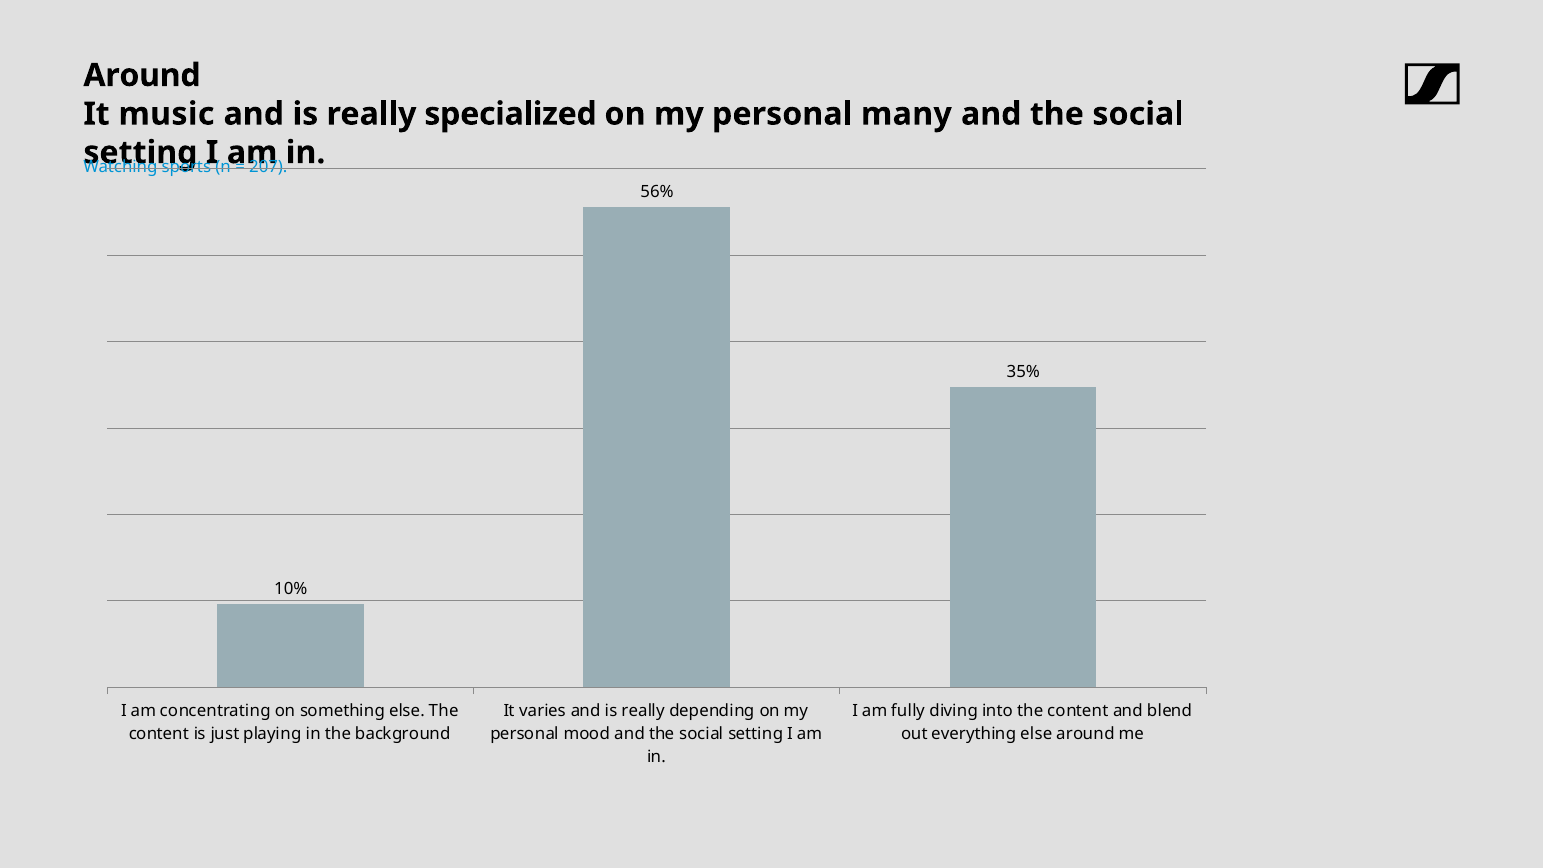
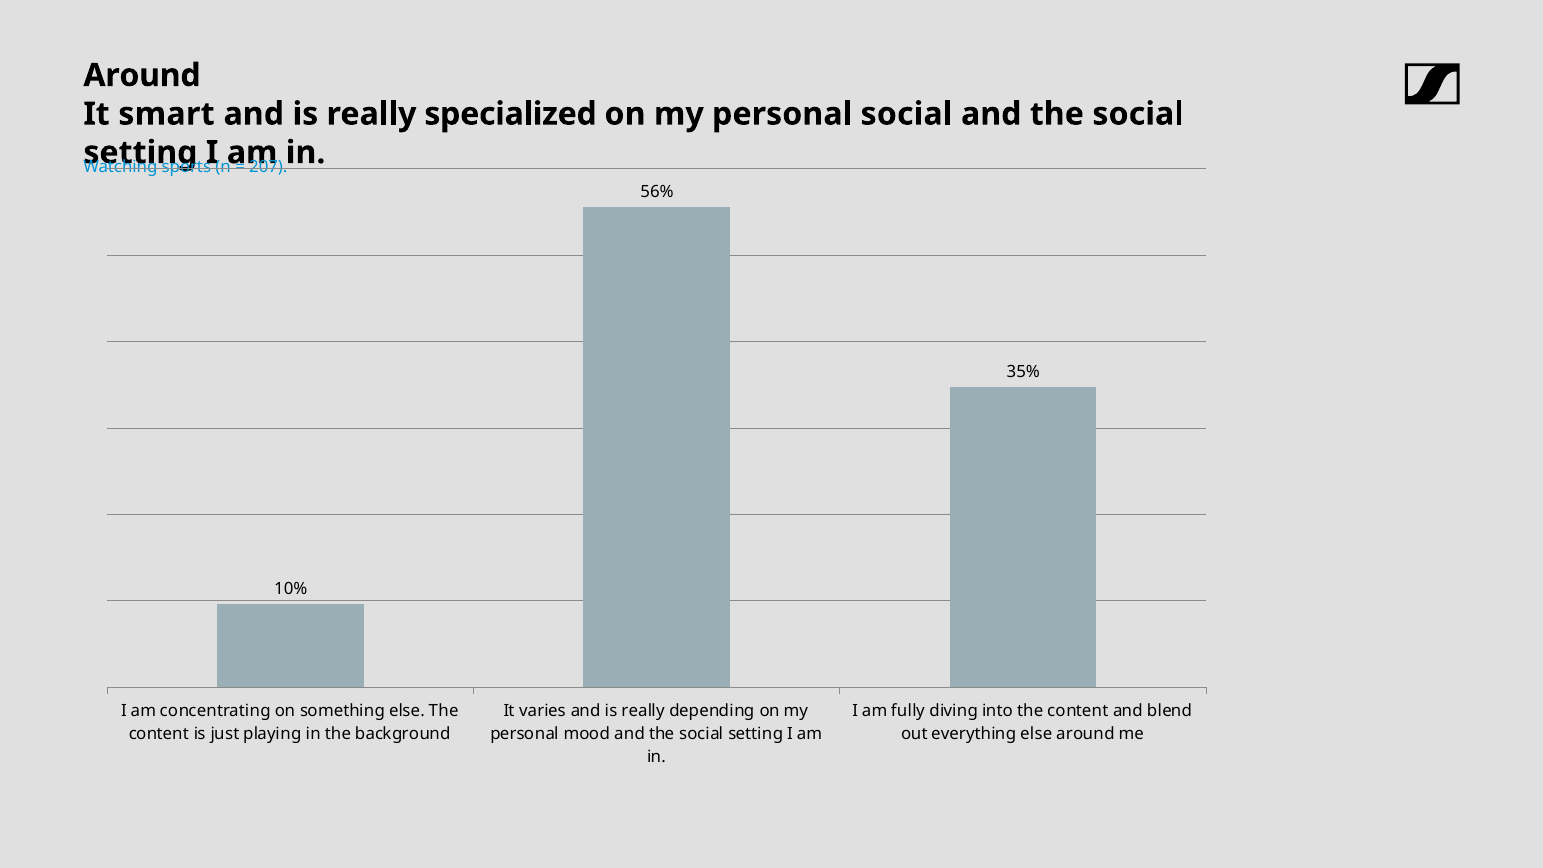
music: music -> smart (166, 114)
personal many: many -> social (906, 114)
